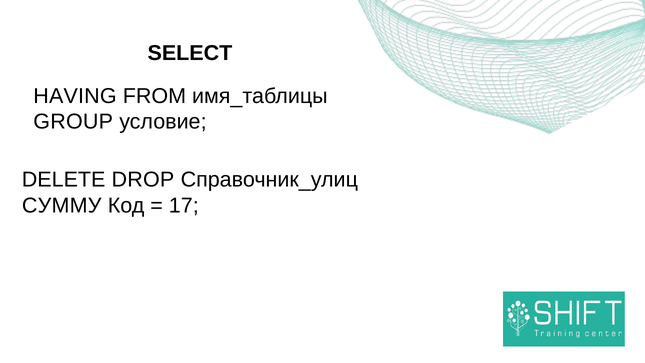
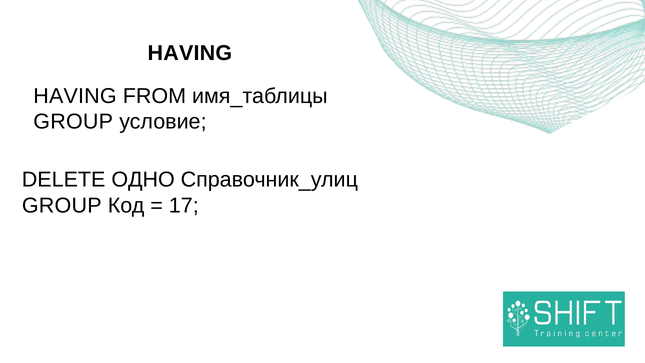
SELECT: SELECT -> HAVING (190, 53)
DROP: DROP -> ОДНО (143, 180)
СУММУ: СУММУ -> GROUP (62, 206)
